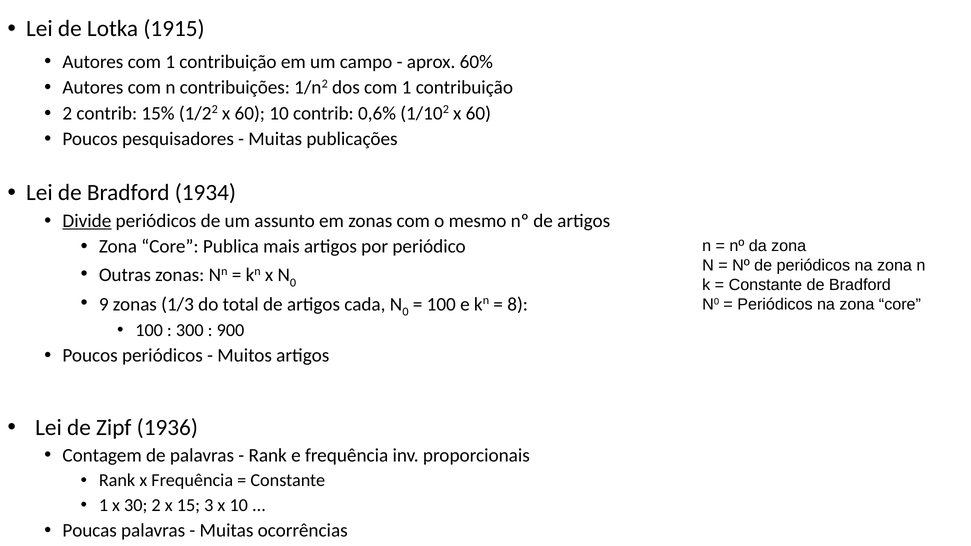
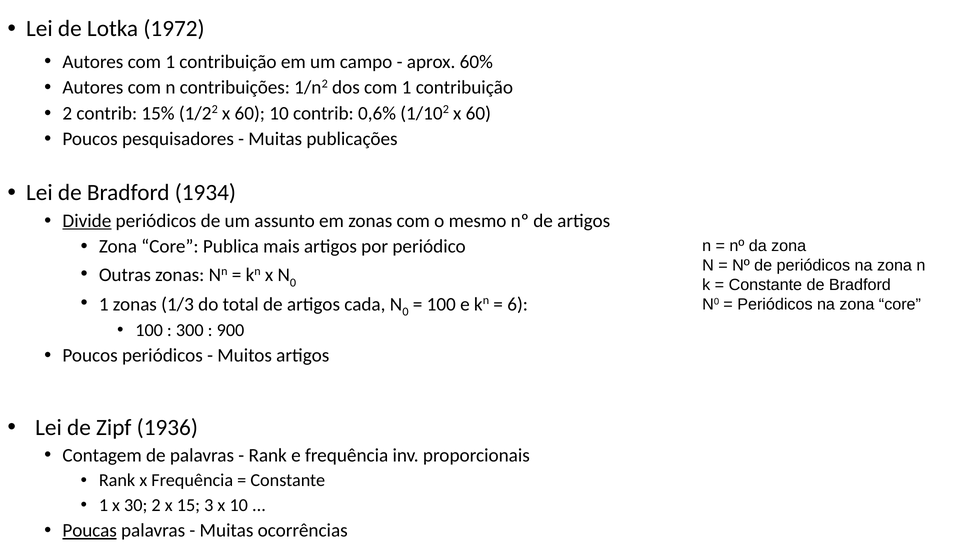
1915: 1915 -> 1972 (174, 29)
9: 9 -> 1 (104, 304)
8: 8 -> 6 (518, 304)
Poucas underline: none -> present (90, 531)
